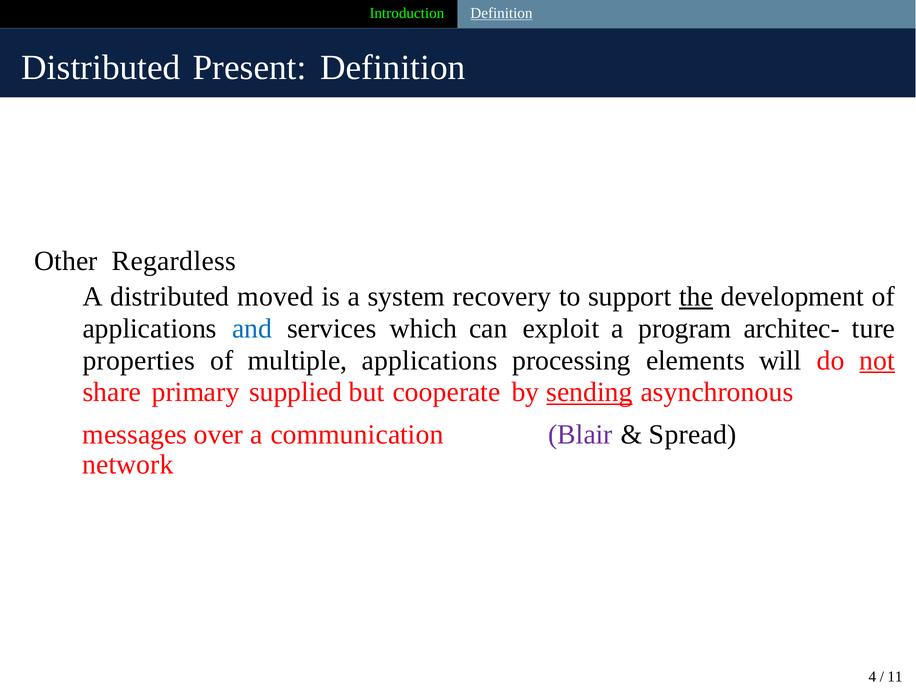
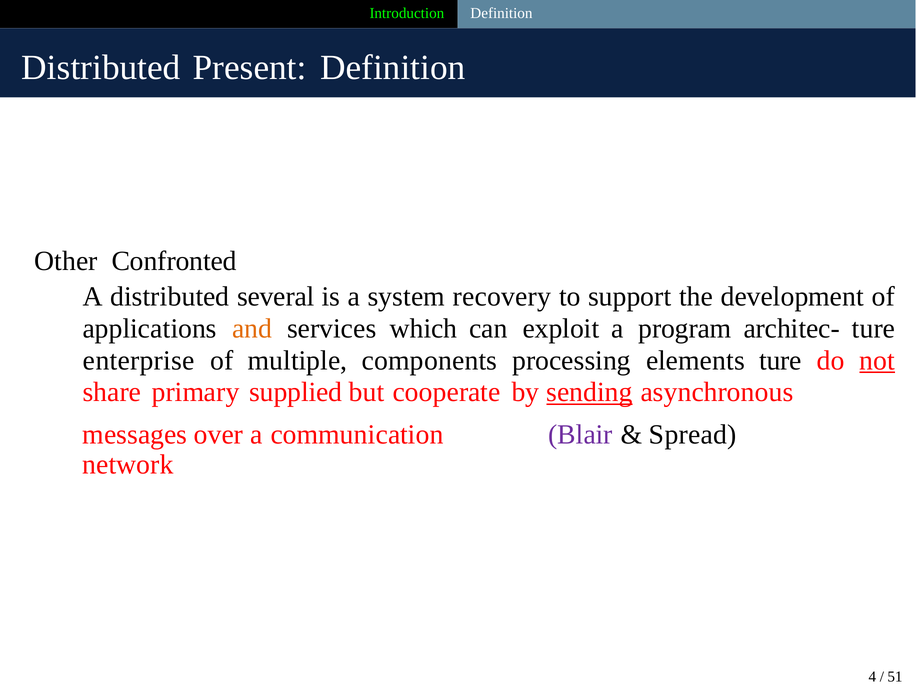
Definition underline: present -> none (501, 13)
Regardless: Regardless -> Confronted (174, 261)
moved: moved -> several (276, 296)
the underline: present -> none (696, 296)
and colour: blue -> orange (252, 328)
properties: properties -> enterprise (139, 360)
multiple applications: applications -> components (430, 360)
elements will: will -> ture (780, 360)
11: 11 -> 51 (895, 677)
